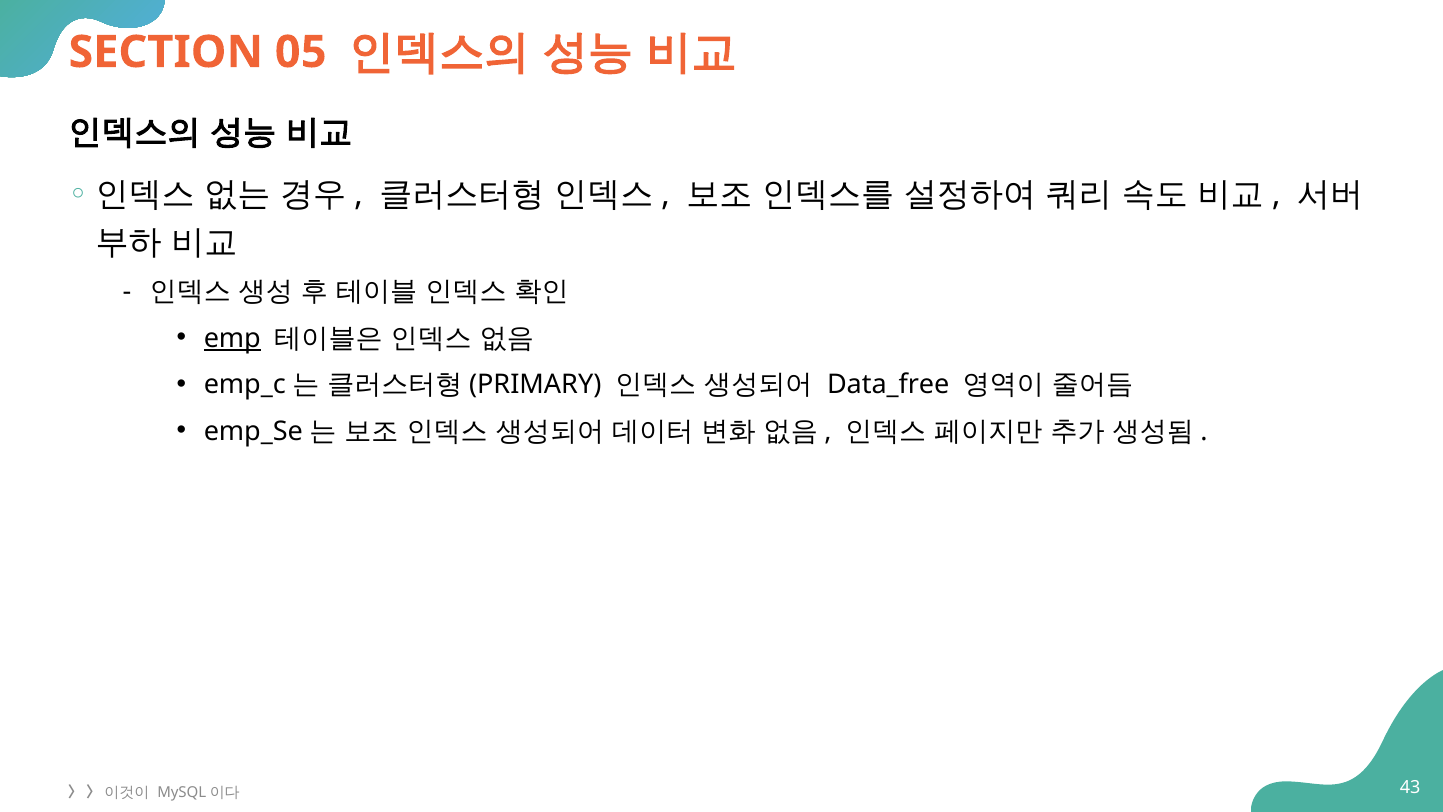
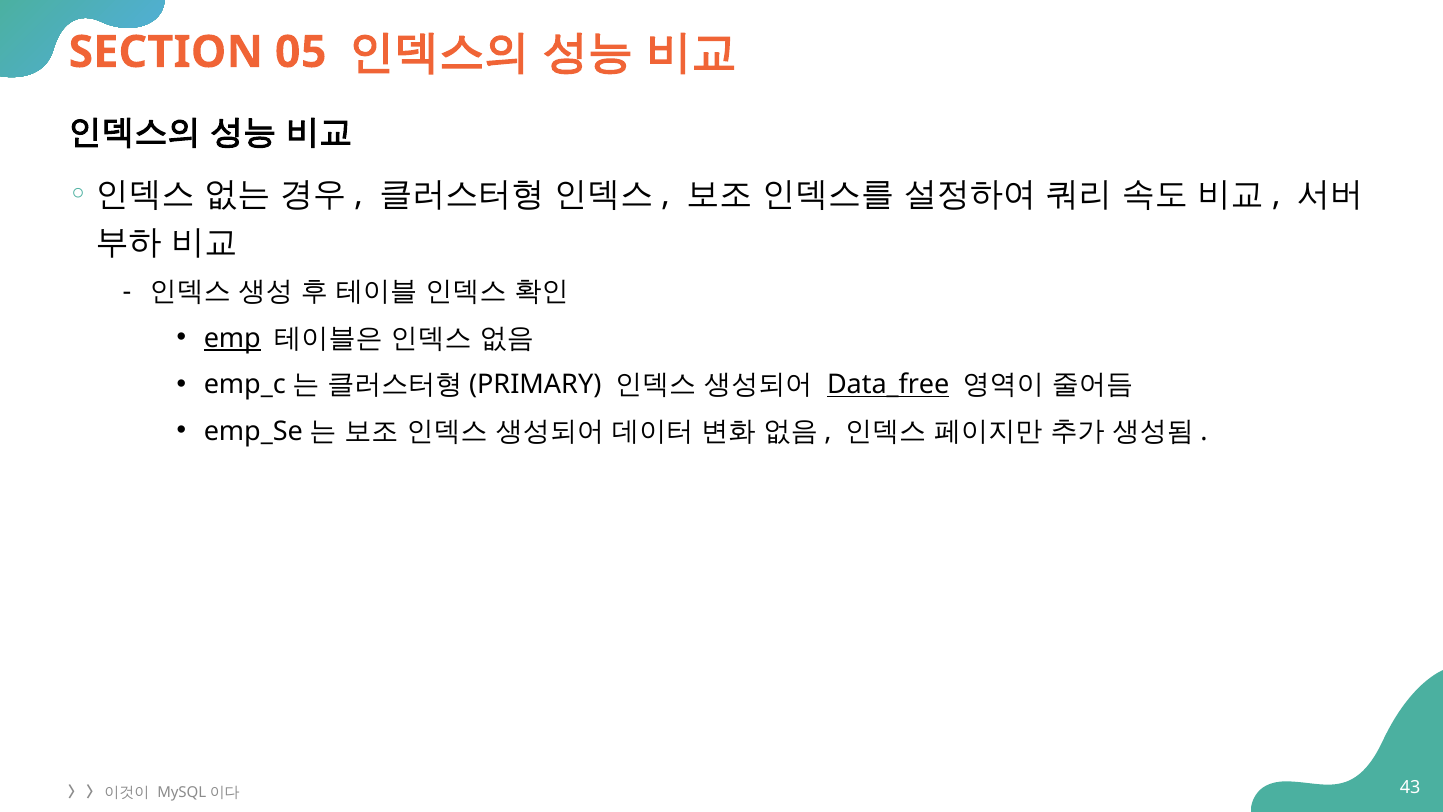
Data_free underline: none -> present (888, 385)
